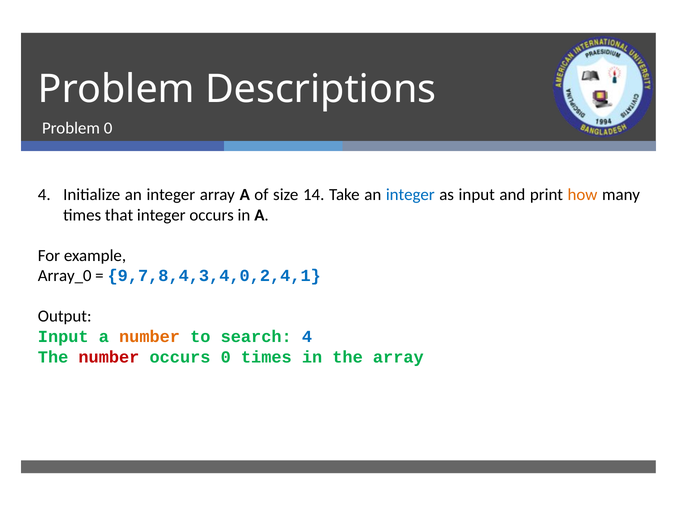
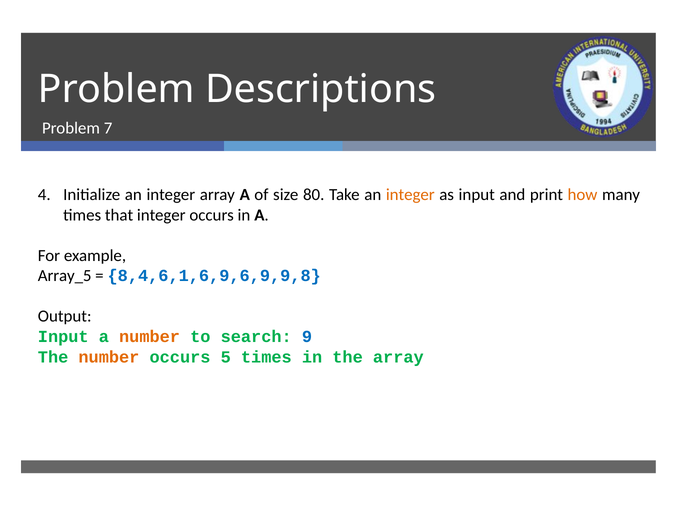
Problem 0: 0 -> 7 (108, 128)
14: 14 -> 80 (314, 195)
integer colour: blue -> orange (410, 195)
Array_0: Array_0 -> Array_5 (65, 276)
9,7,8,4,3,4,0,2,4,1: 9,7,8,4,3,4,0,2,4,1 -> 8,4,6,1,6,9,6,9,9,8 (214, 276)
search 4: 4 -> 9 (307, 337)
number colour: red -> orange (109, 357)
occurs 0: 0 -> 5 (226, 357)
